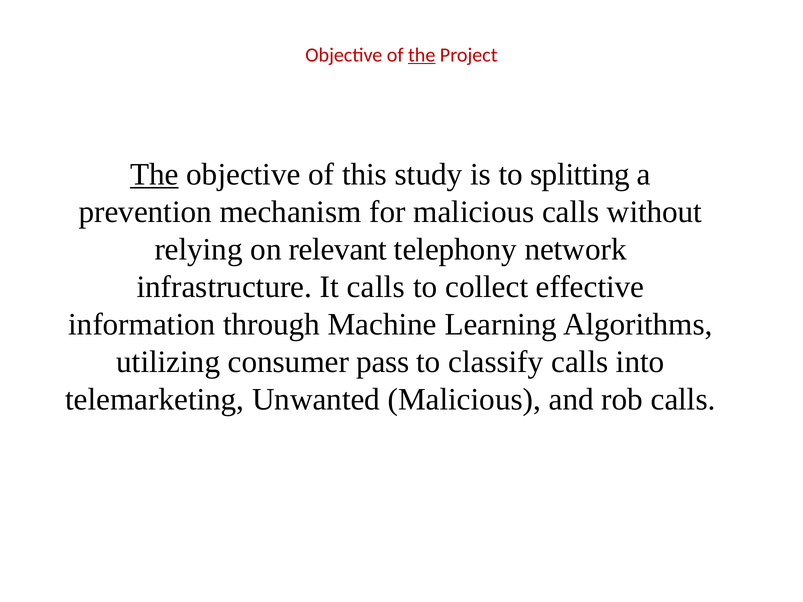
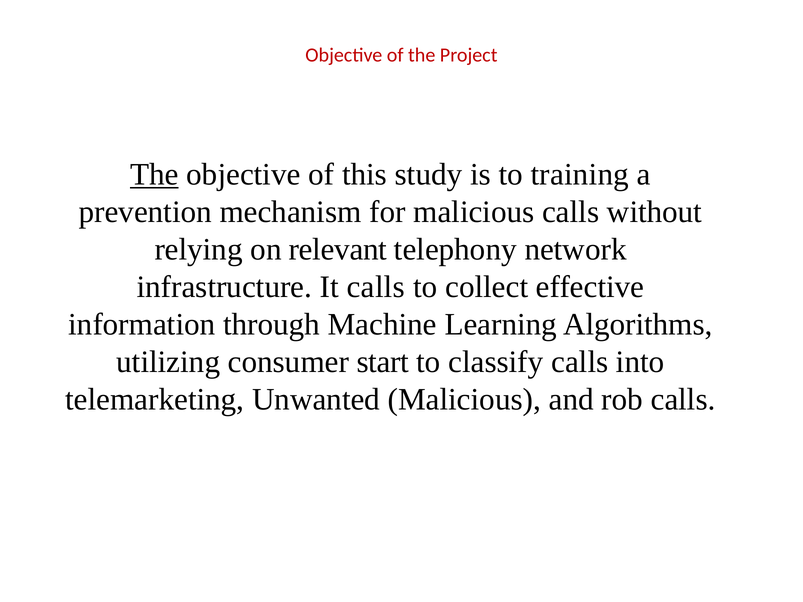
the underline: present -> none (422, 55)
splitting: splitting -> training (580, 174)
pass: pass -> start (383, 362)
